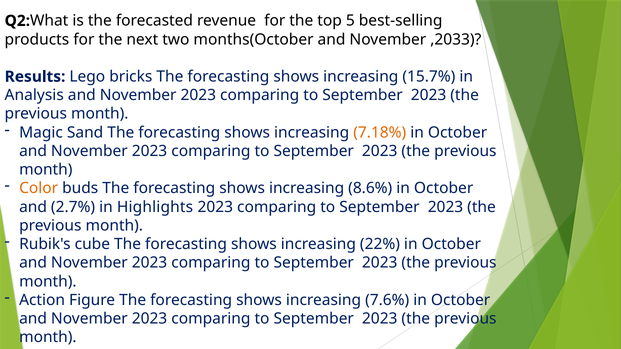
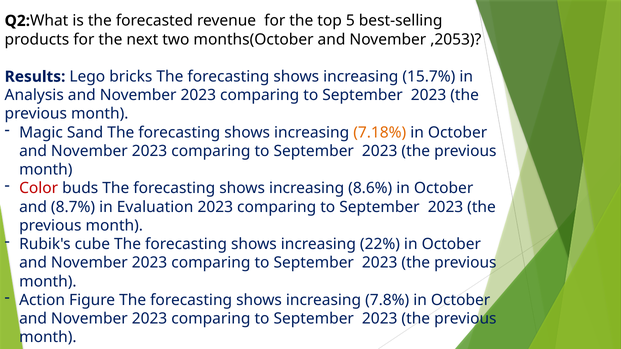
,2033: ,2033 -> ,2053 (456, 39)
Color colour: orange -> red (39, 188)
2.7%: 2.7% -> 8.7% (73, 207)
Highlights: Highlights -> Evaluation (155, 207)
7.6%: 7.6% -> 7.8% (387, 300)
